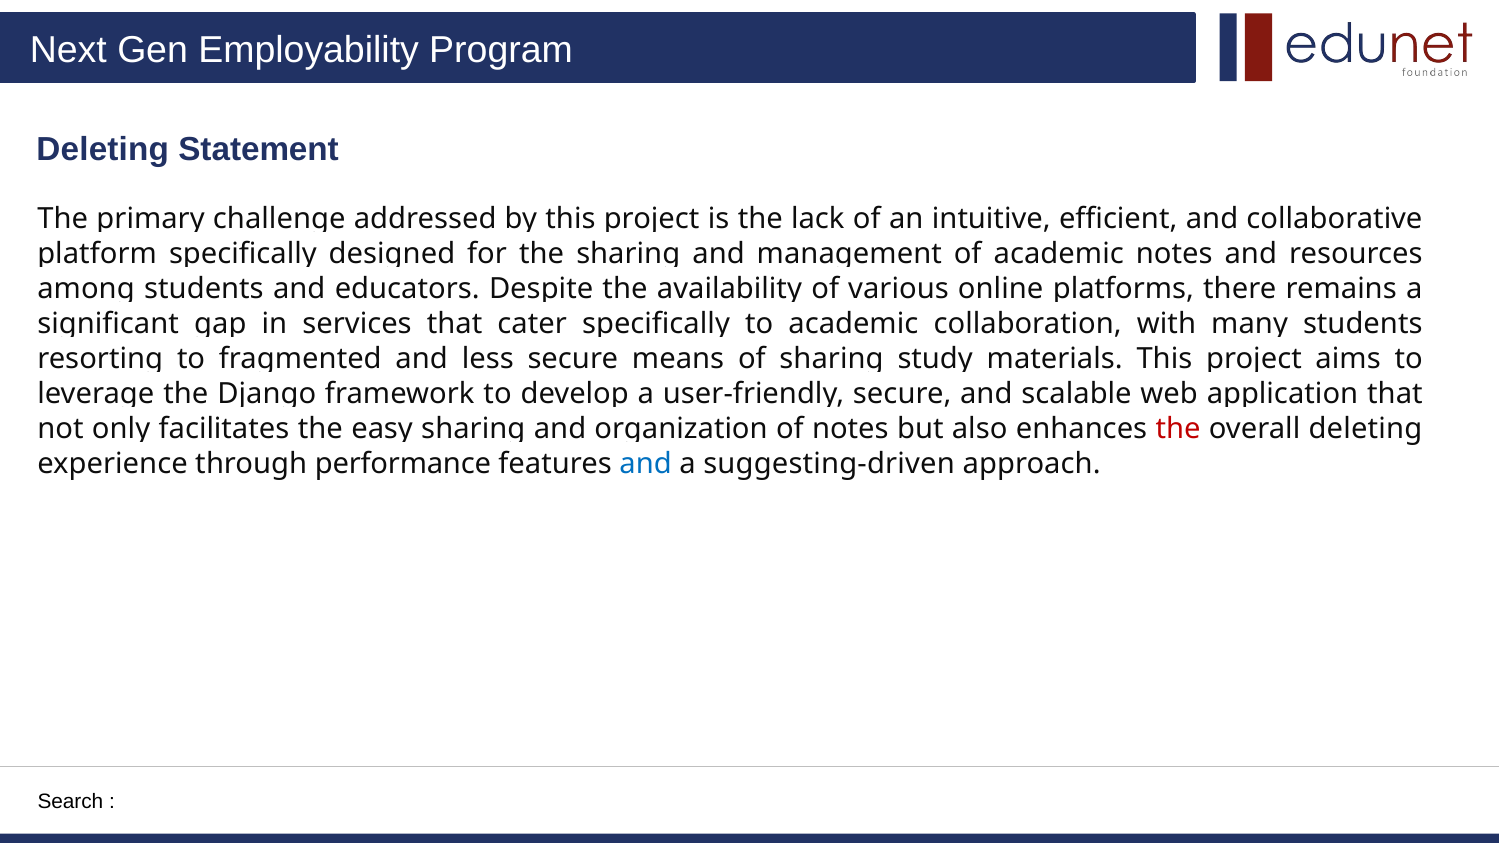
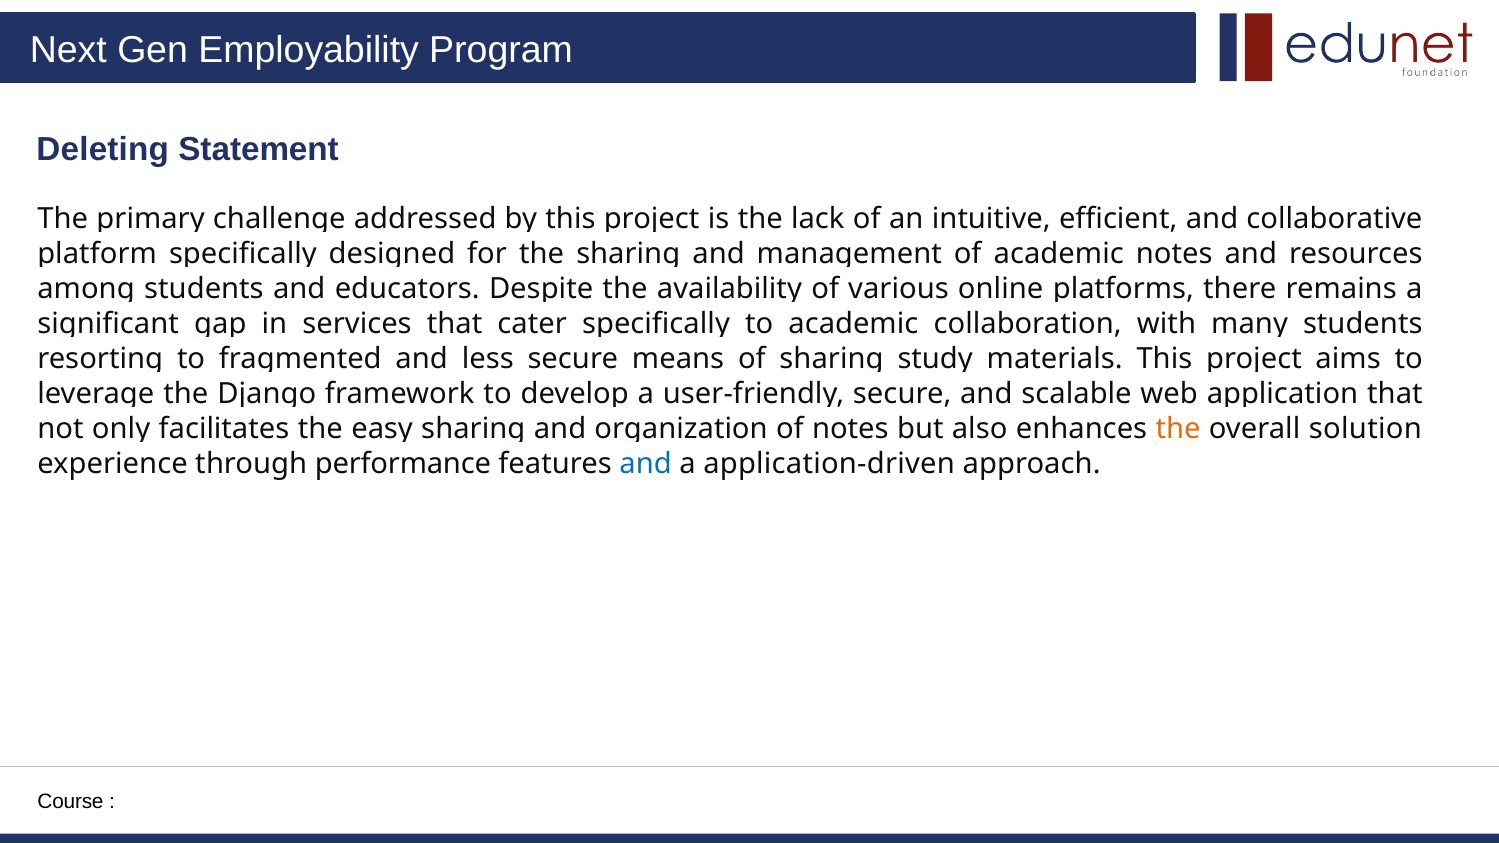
the colour: red -> orange (1178, 429)
overall deleting: deleting -> solution (1365, 429)
suggesting-driven: suggesting-driven -> application-driven (829, 464)
Search: Search -> Course (71, 802)
